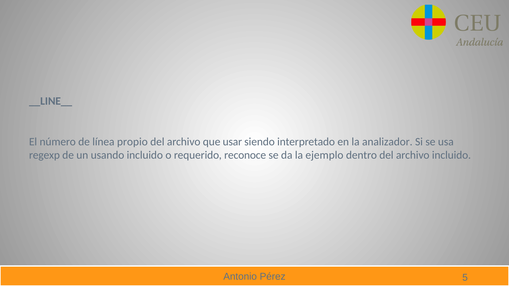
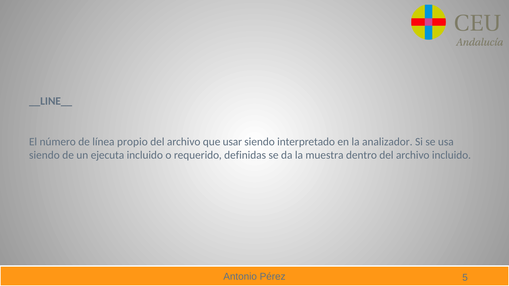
regexp: regexp -> siendo (44, 155)
usando: usando -> ejecuta (108, 155)
reconoce: reconoce -> definidas (245, 155)
ejemplo: ejemplo -> muestra (324, 155)
